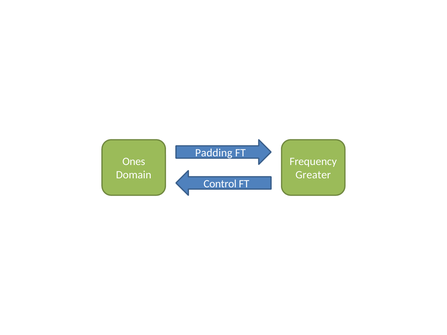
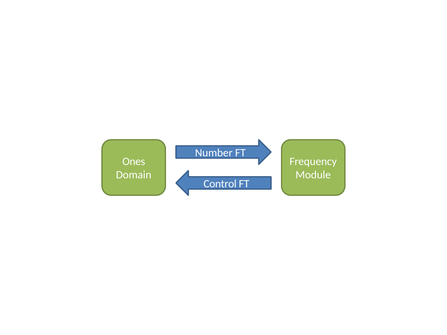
Padding: Padding -> Number (214, 153)
Greater: Greater -> Module (313, 175)
